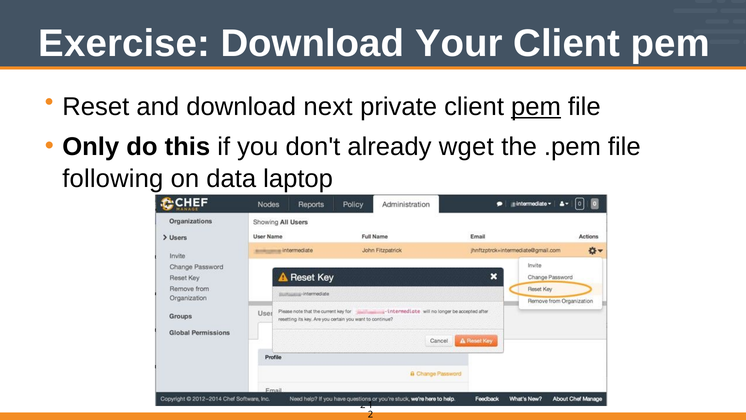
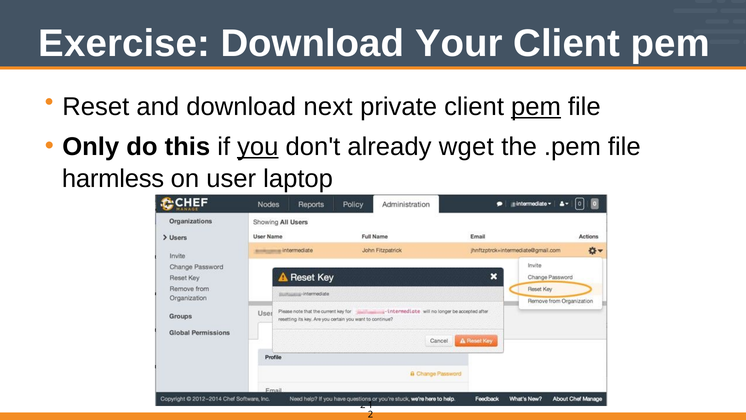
you underline: none -> present (258, 146)
following: following -> harmless (113, 178)
data: data -> user (231, 178)
